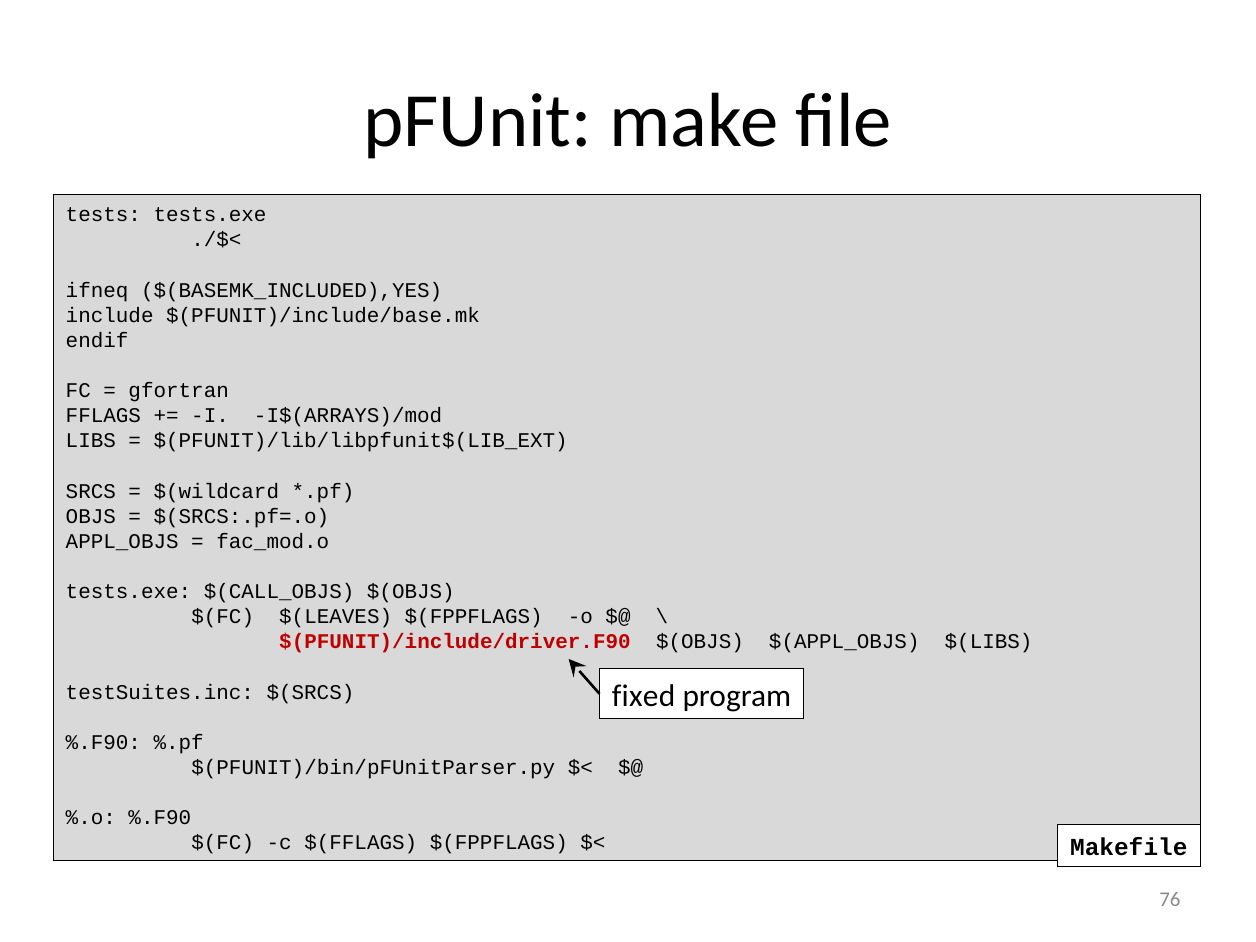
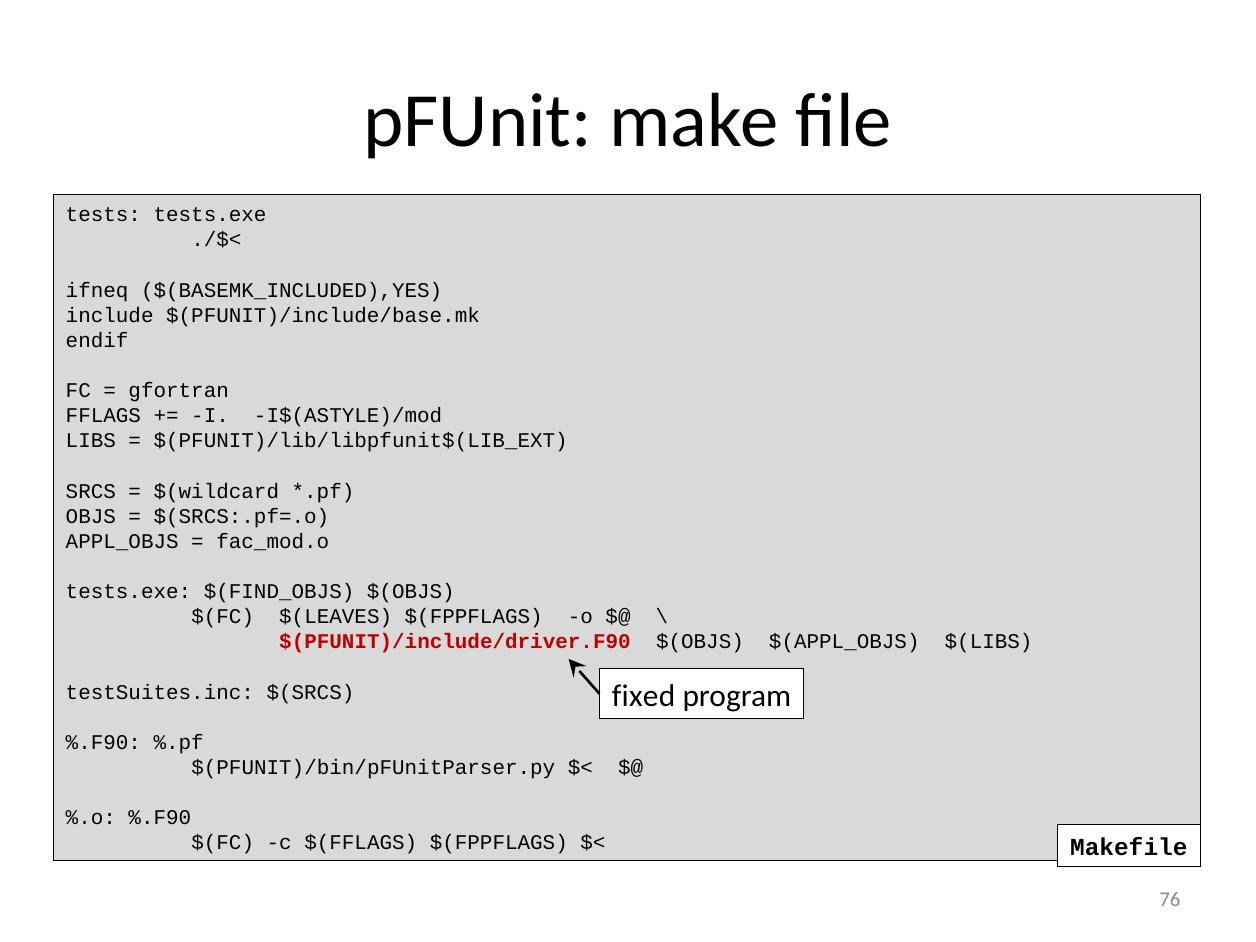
I$(ARRAYS)/mod: I$(ARRAYS)/mod -> I$(ASTYLE)/mod (348, 416)
$(CALL_OBJS: $(CALL_OBJS -> $(FIND_OBJS (279, 592)
